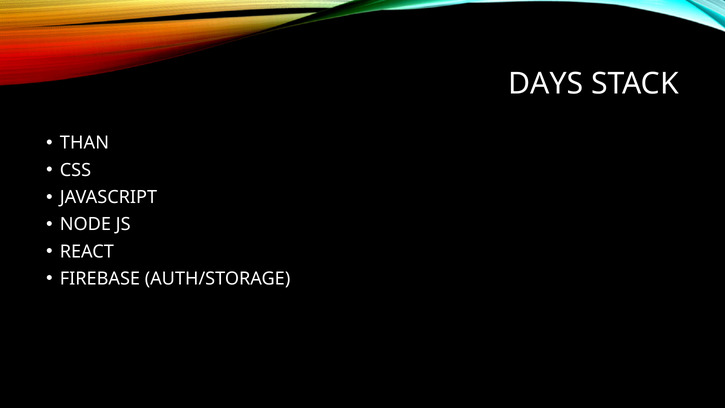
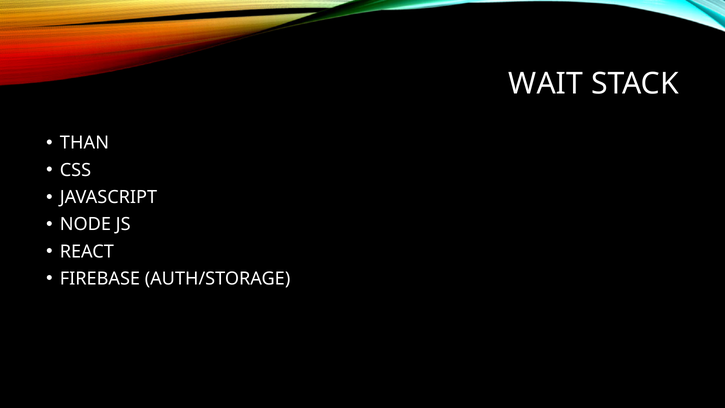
DAYS: DAYS -> WAIT (546, 84)
